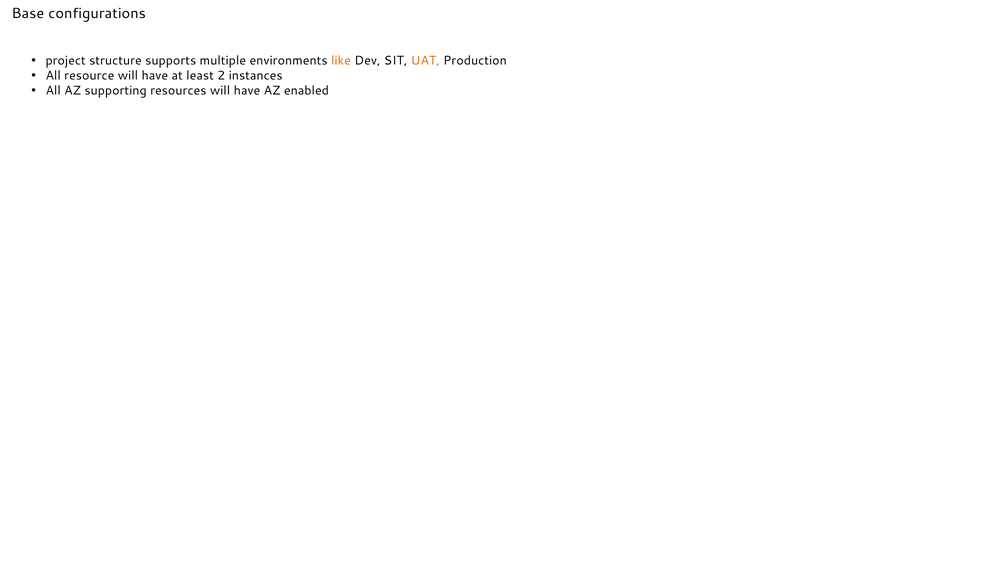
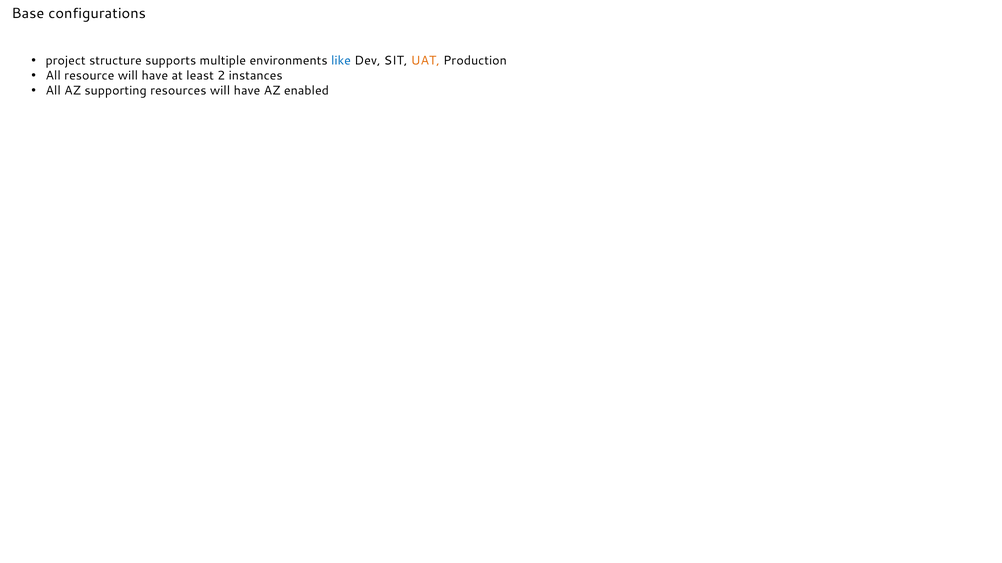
like colour: orange -> blue (341, 61)
